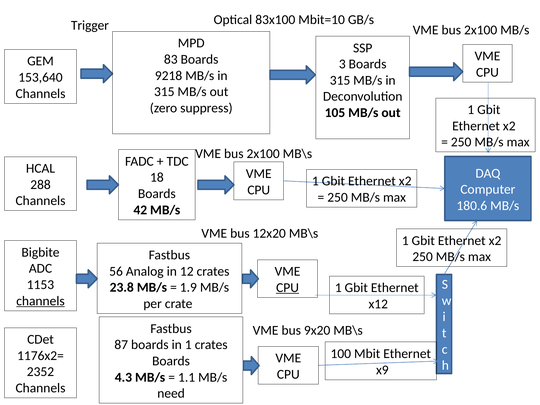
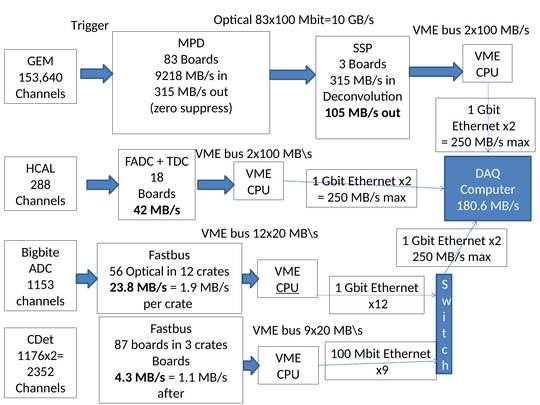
56 Analog: Analog -> Optical (145, 271)
channels underline: present -> none (40, 301)
in 1: 1 -> 3 (188, 345)
need: need -> after (171, 393)
